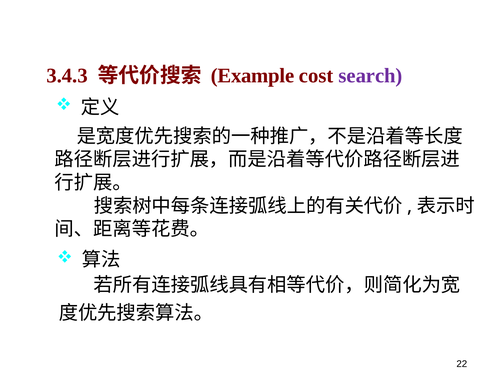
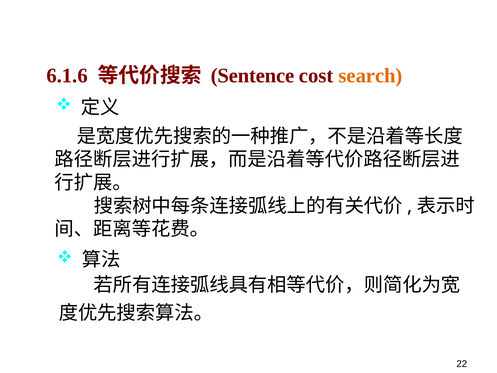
3.4.3: 3.4.3 -> 6.1.6 (67, 76)
Example: Example -> Sentence (253, 76)
search colour: purple -> orange (371, 76)
